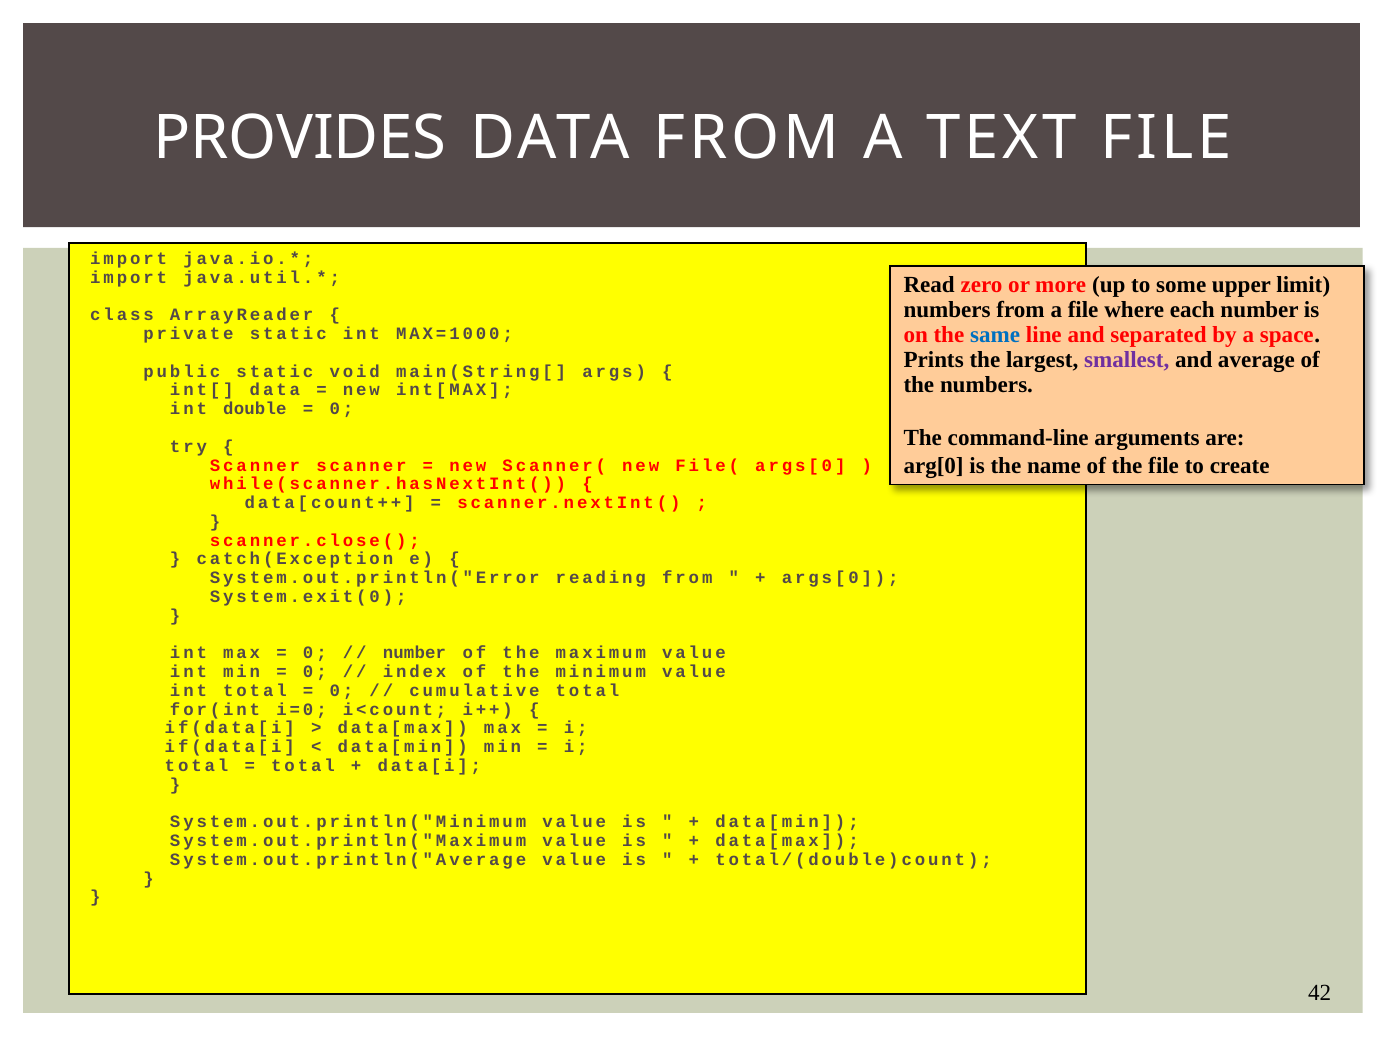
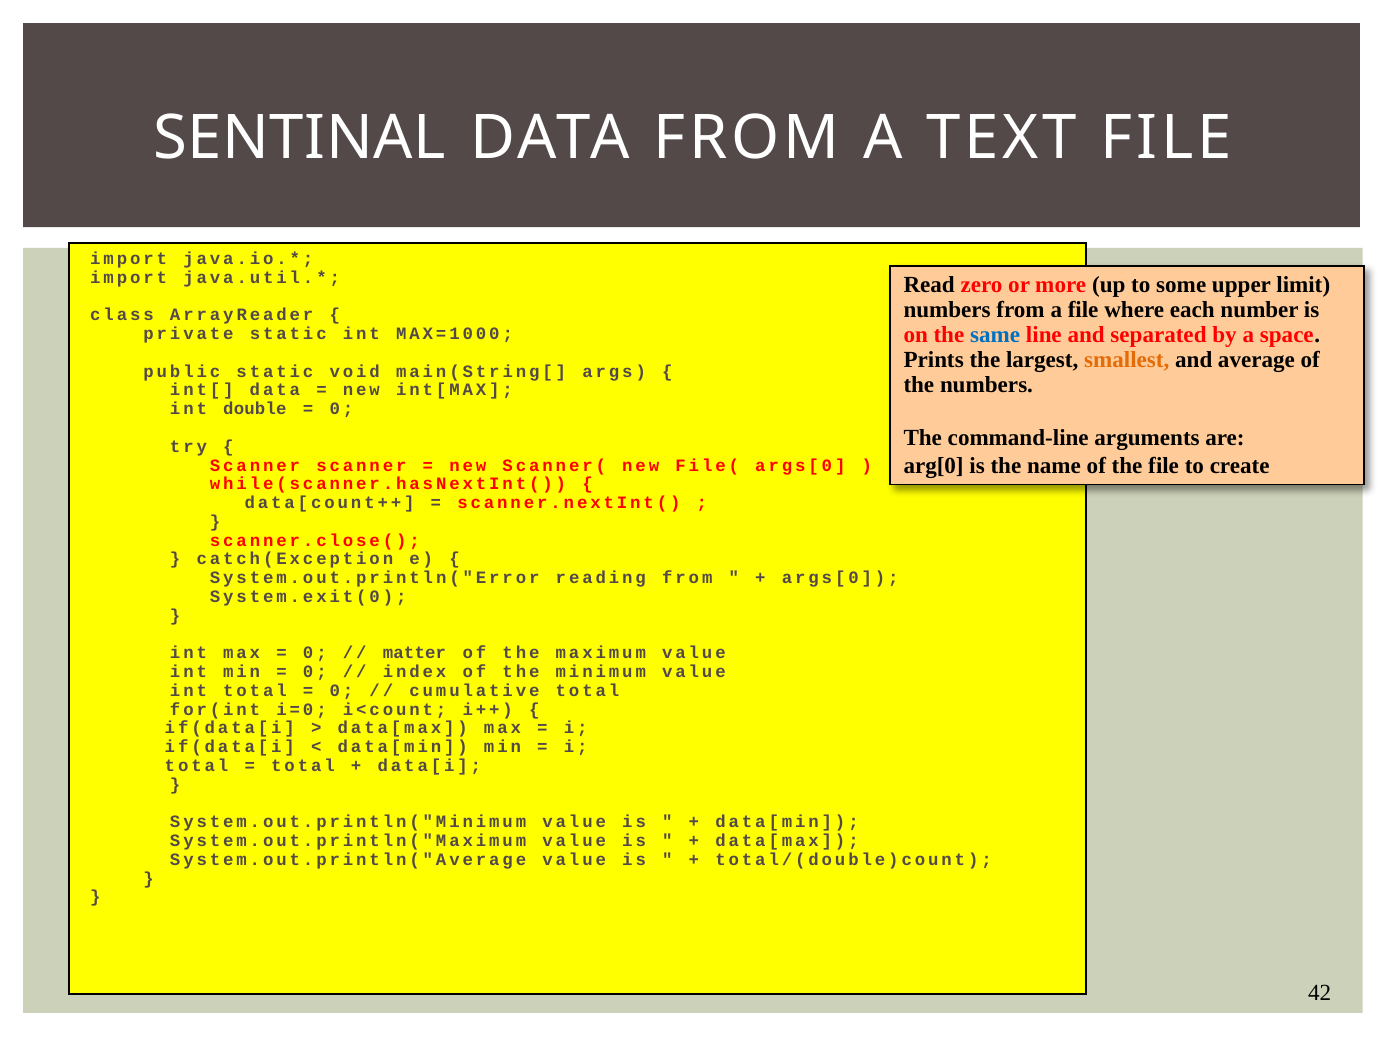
PROVIDES: PROVIDES -> SENTINAL (300, 138)
smallest colour: purple -> orange (1127, 360)
number: number -> matter (414, 653)
